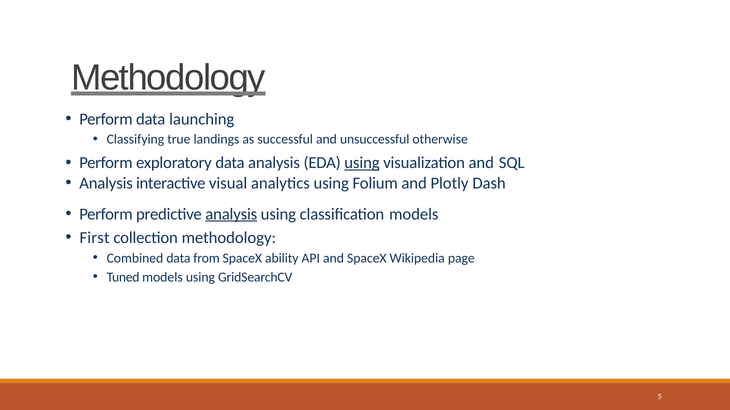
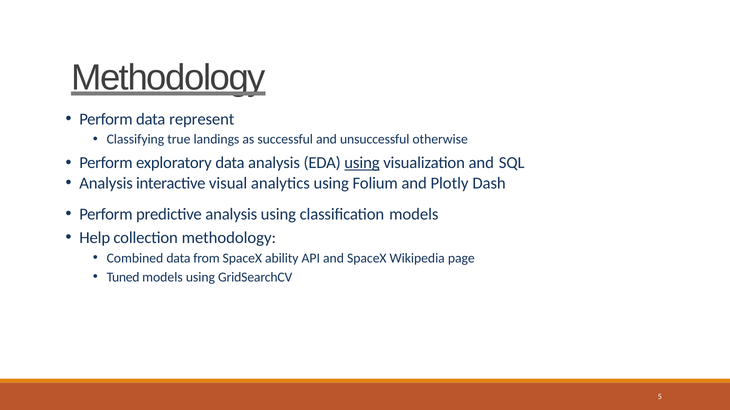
launching: launching -> represent (202, 119)
analysis underline: present -> none (231, 214)
First: First -> Help (95, 238)
